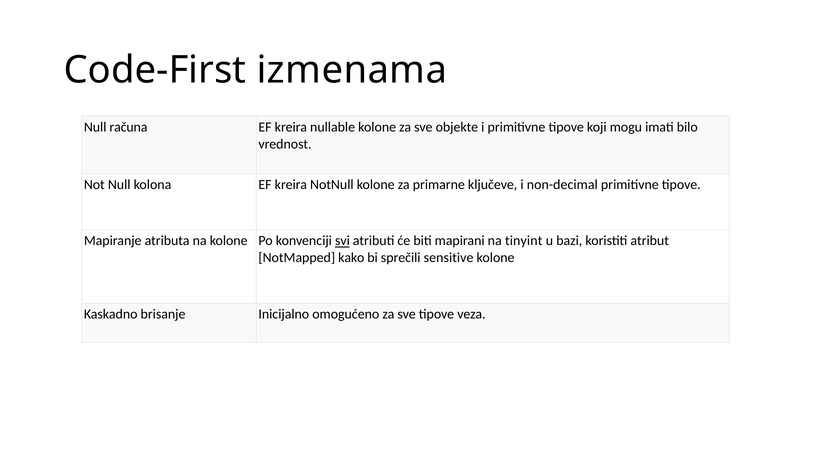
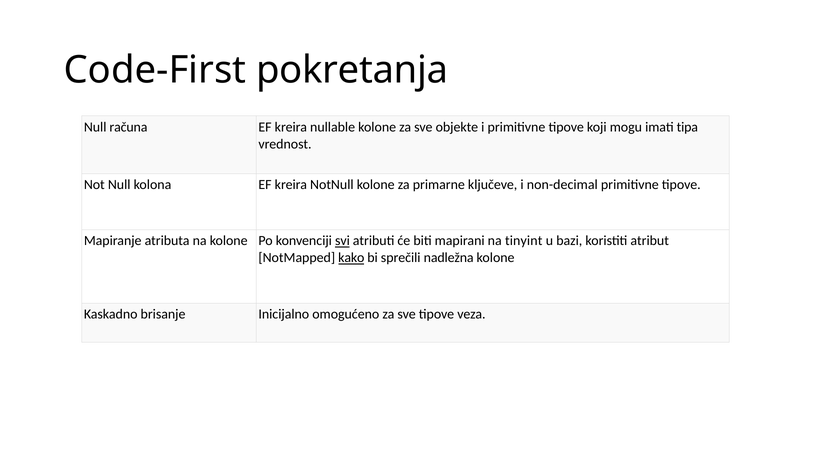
izmenama: izmenama -> pokretanja (352, 70)
bilo: bilo -> tipa (687, 127)
kako underline: none -> present (351, 258)
sensitive: sensitive -> nadležna (449, 258)
